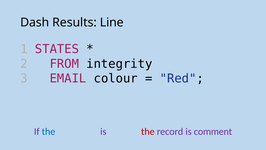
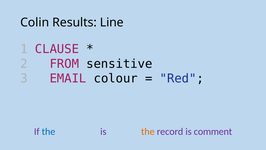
Dash: Dash -> Colin (35, 22)
STATES: STATES -> CLAUSE (57, 49)
integrity: integrity -> sensitive (119, 64)
the colour: red -> orange (148, 131)
